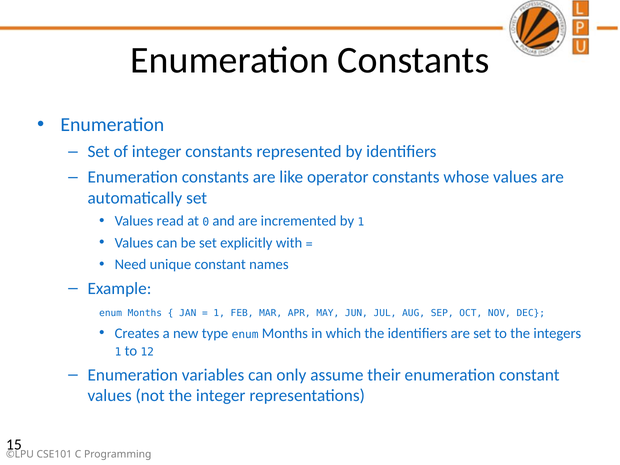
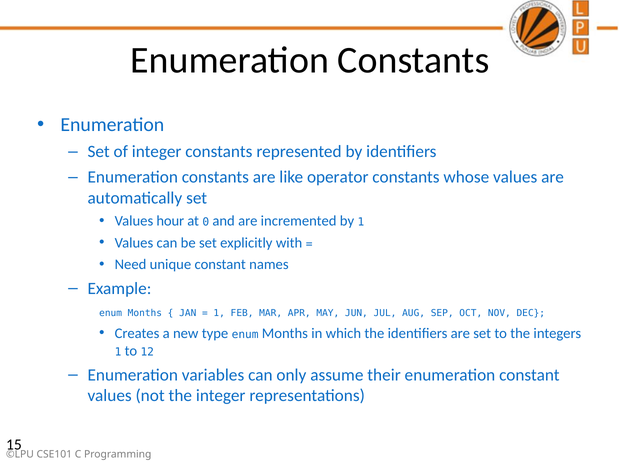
read: read -> hour (170, 221)
